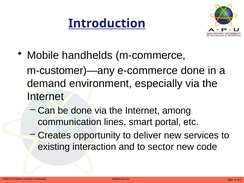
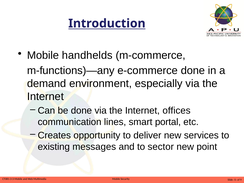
m-customer)—any: m-customer)—any -> m-functions)—any (71, 71)
among: among -> offices (177, 111)
interaction: interaction -> messages (94, 147)
code: code -> point (207, 147)
